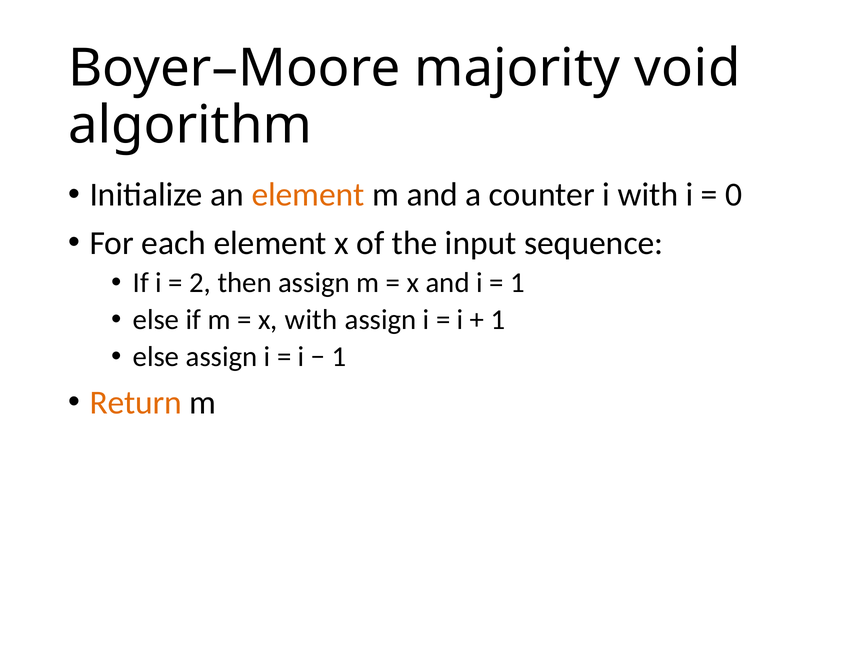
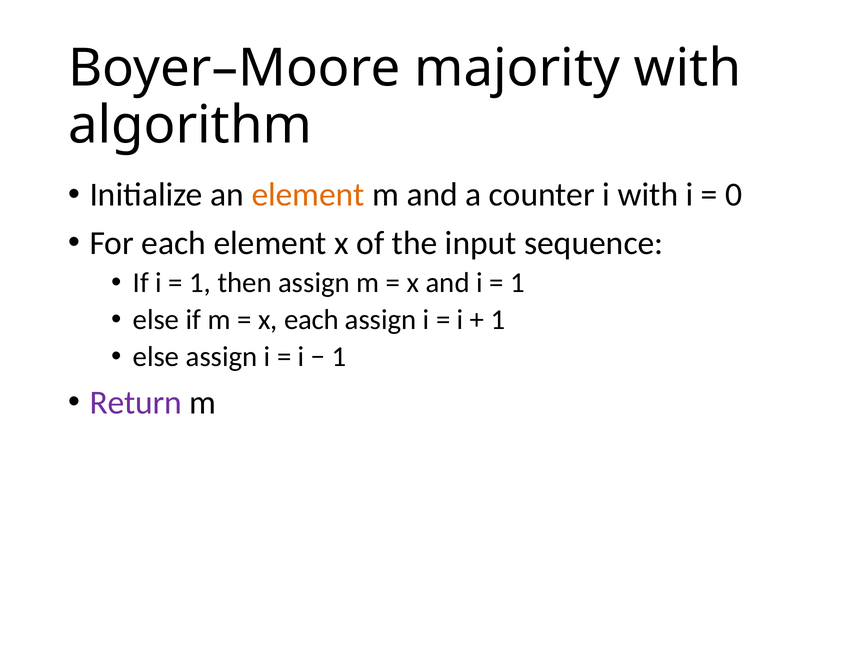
majority void: void -> with (688, 68)
2: 2 -> 1 (200, 283)
x with: with -> each (311, 320)
Return colour: orange -> purple (136, 403)
